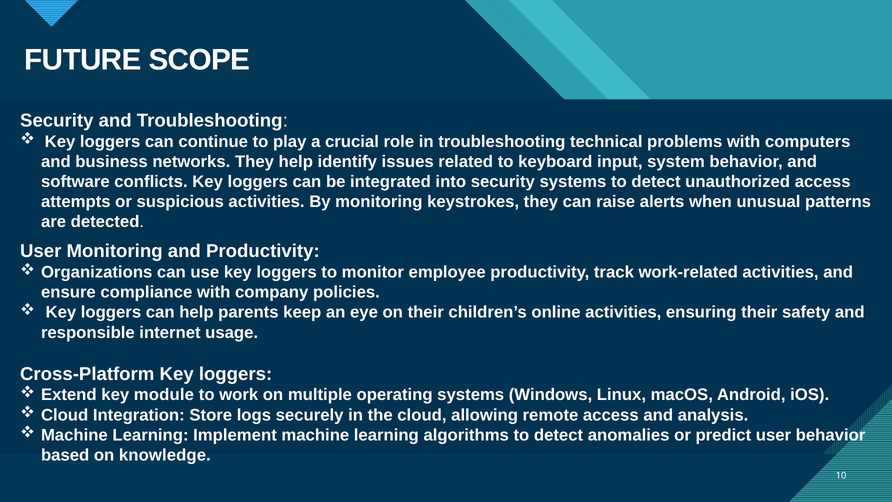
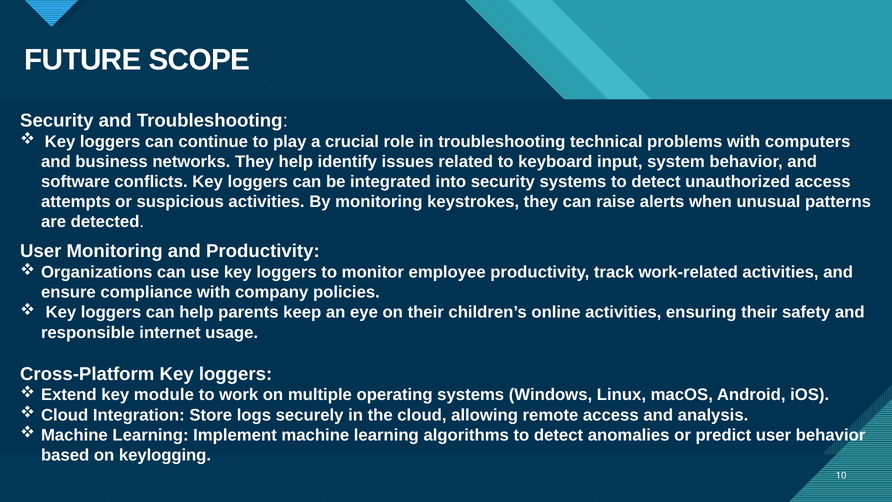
knowledge: knowledge -> keylogging (165, 455)
